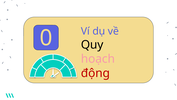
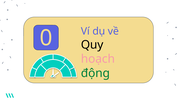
động colour: red -> green (95, 73)
